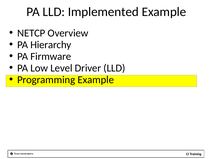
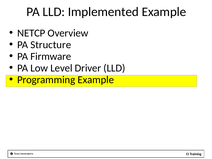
Hierarchy: Hierarchy -> Structure (51, 45)
